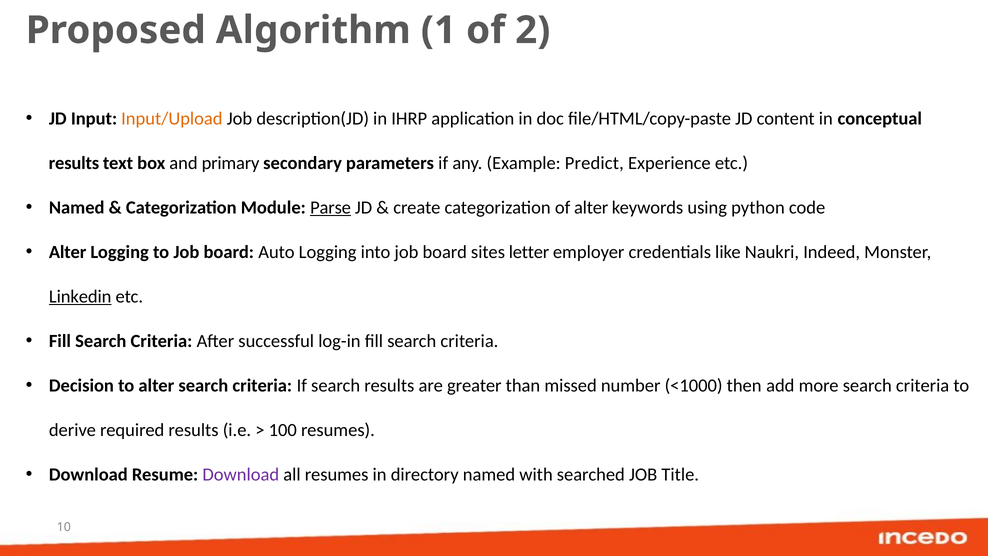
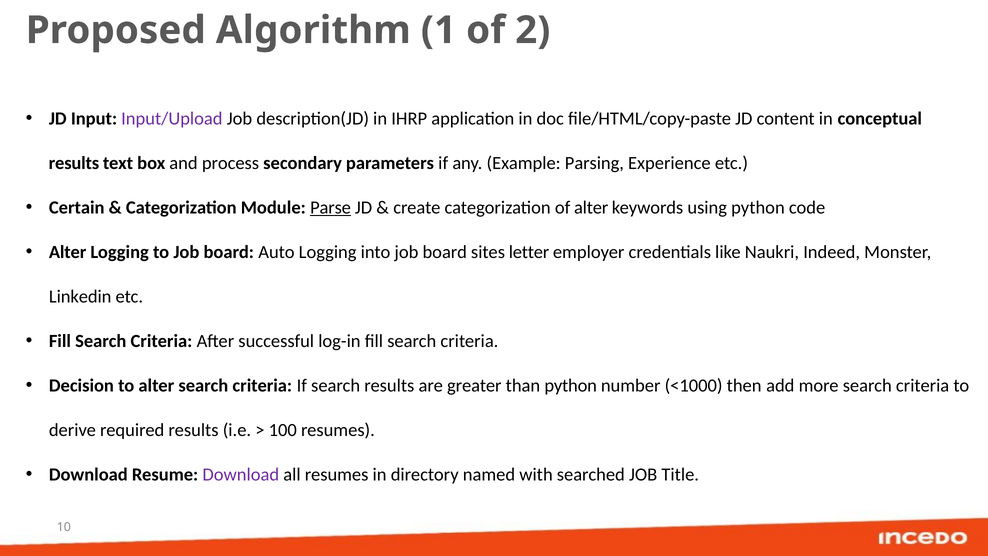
Input/Upload colour: orange -> purple (172, 119)
primary: primary -> process (230, 163)
Predict: Predict -> Parsing (594, 163)
Named: Named -> Certain (77, 207)
Linkedin underline: present -> none (80, 296)
than missed: missed -> python (571, 385)
